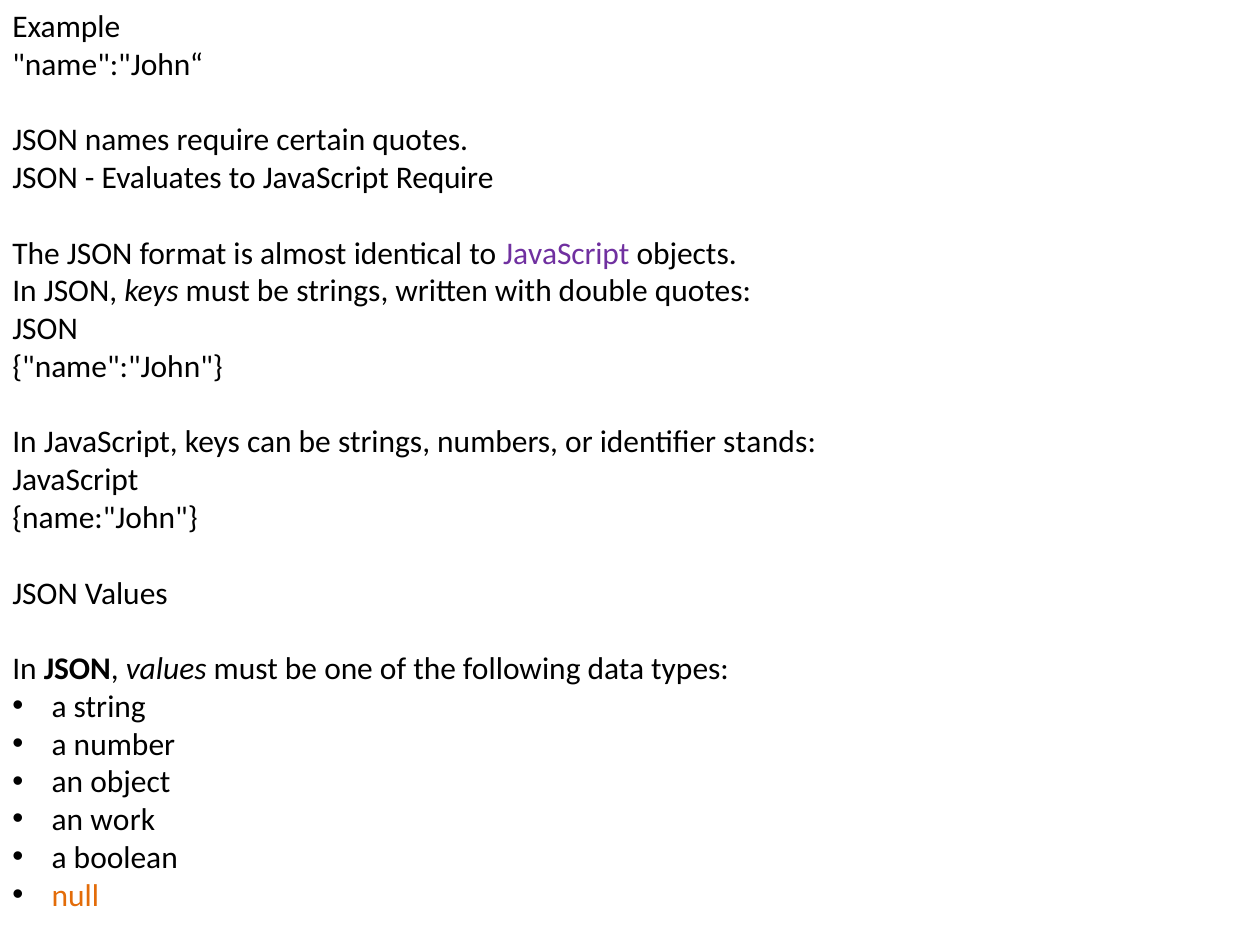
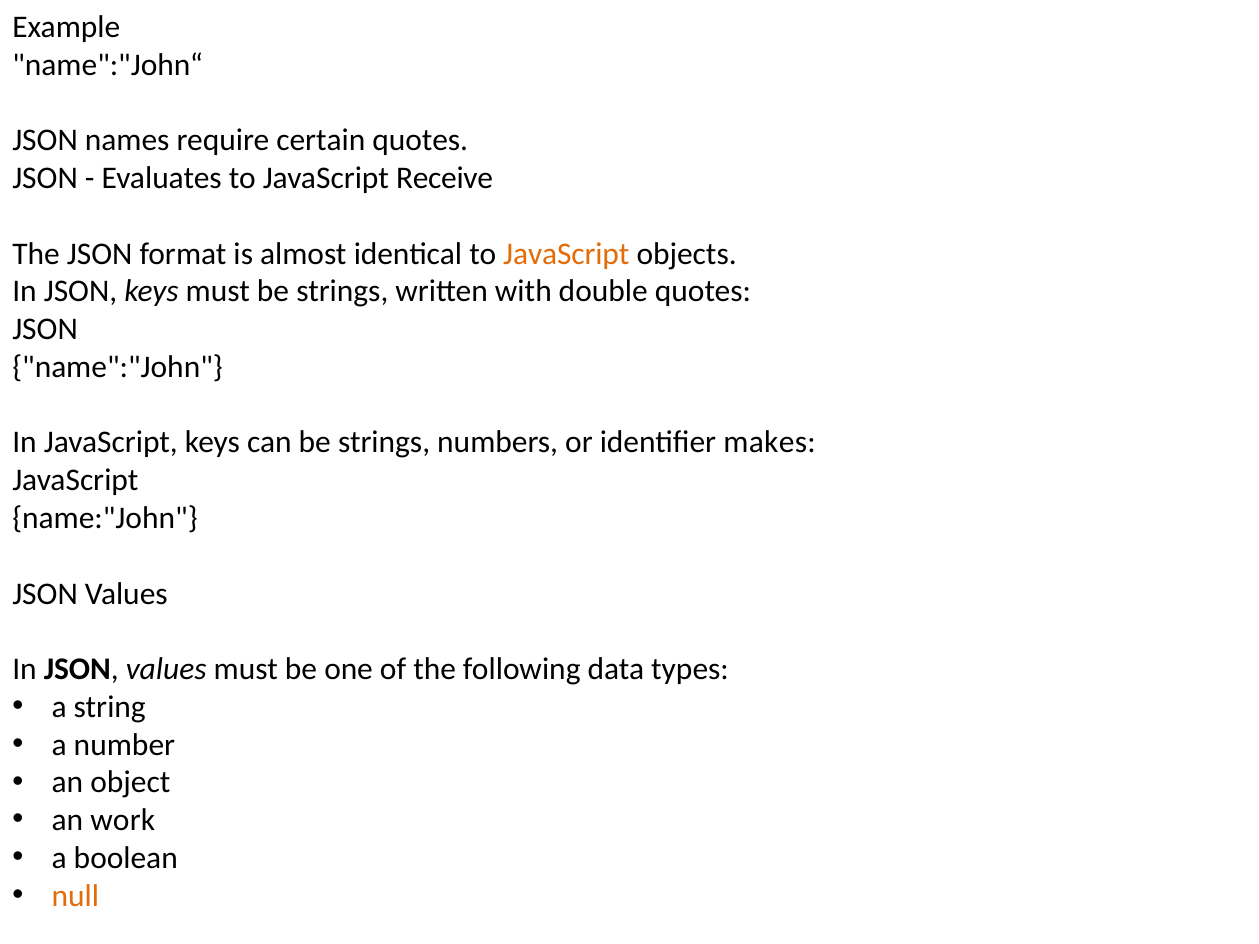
JavaScript Require: Require -> Receive (445, 178)
JavaScript colour: purple -> orange (566, 254)
stands: stands -> makes (770, 443)
